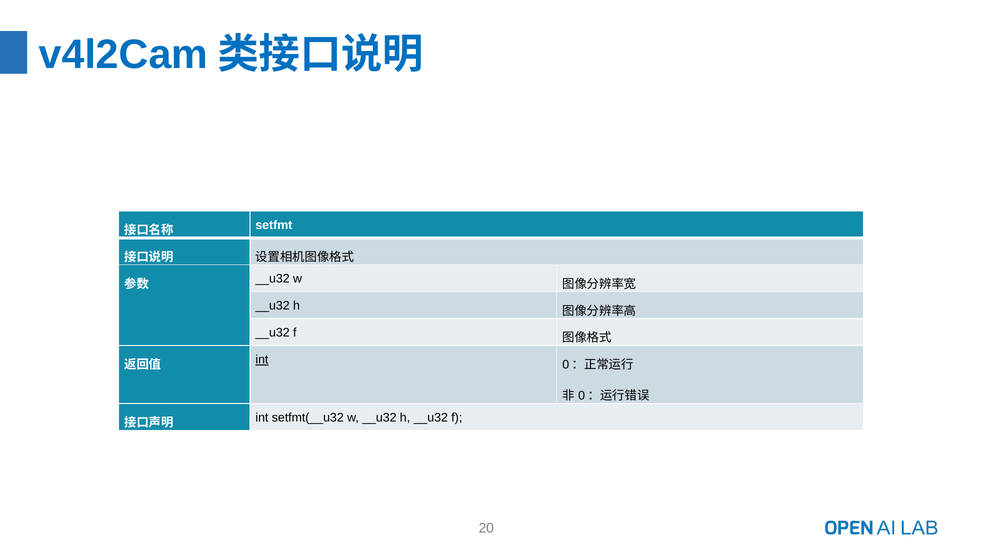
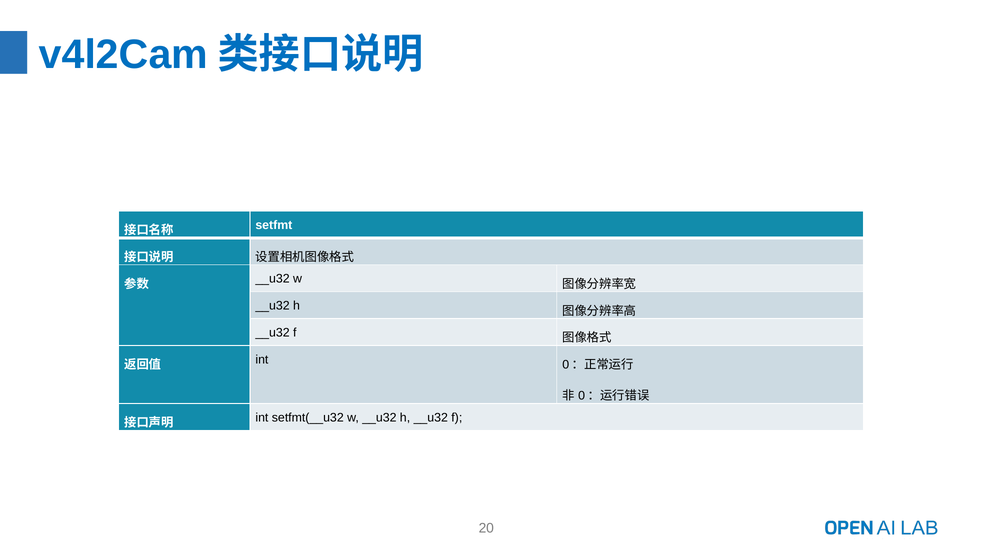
int underline: present -> none (262, 359)
